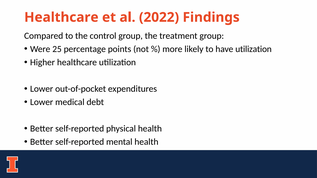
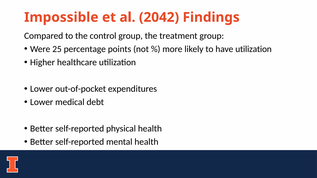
Healthcare: Healthcare -> Impossible (61, 17)
2022: 2022 -> 2042 (159, 17)
